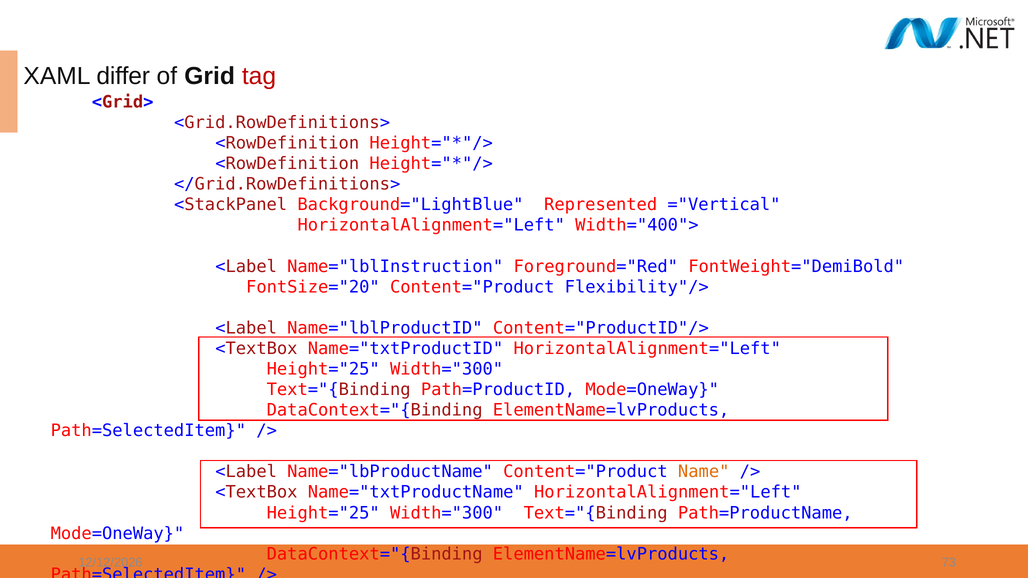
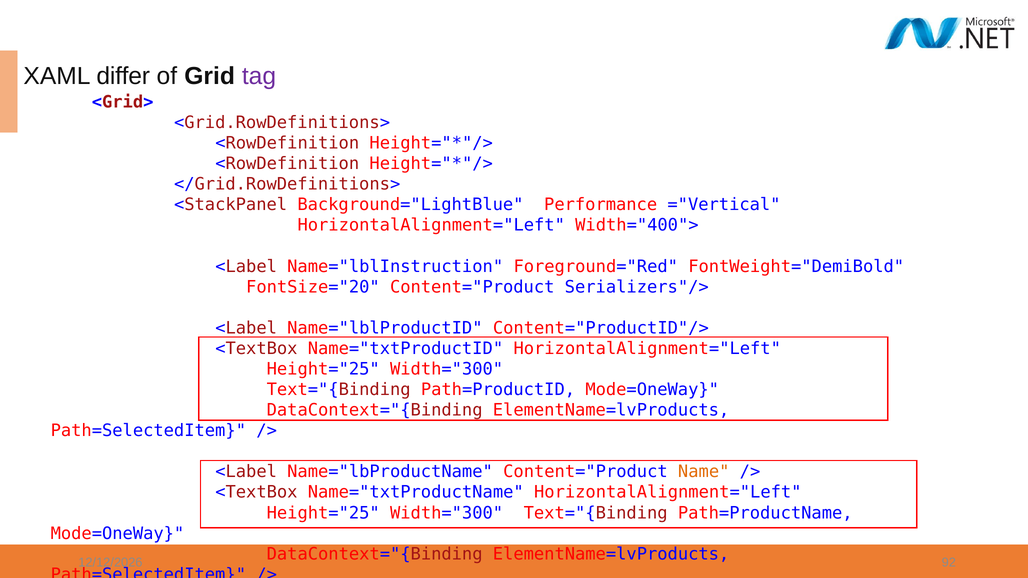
tag colour: red -> purple (259, 76)
Represented: Represented -> Performance (601, 205)
Flexibility"/>: Flexibility"/> -> Serializers"/> (637, 287)
73: 73 -> 92 (949, 563)
